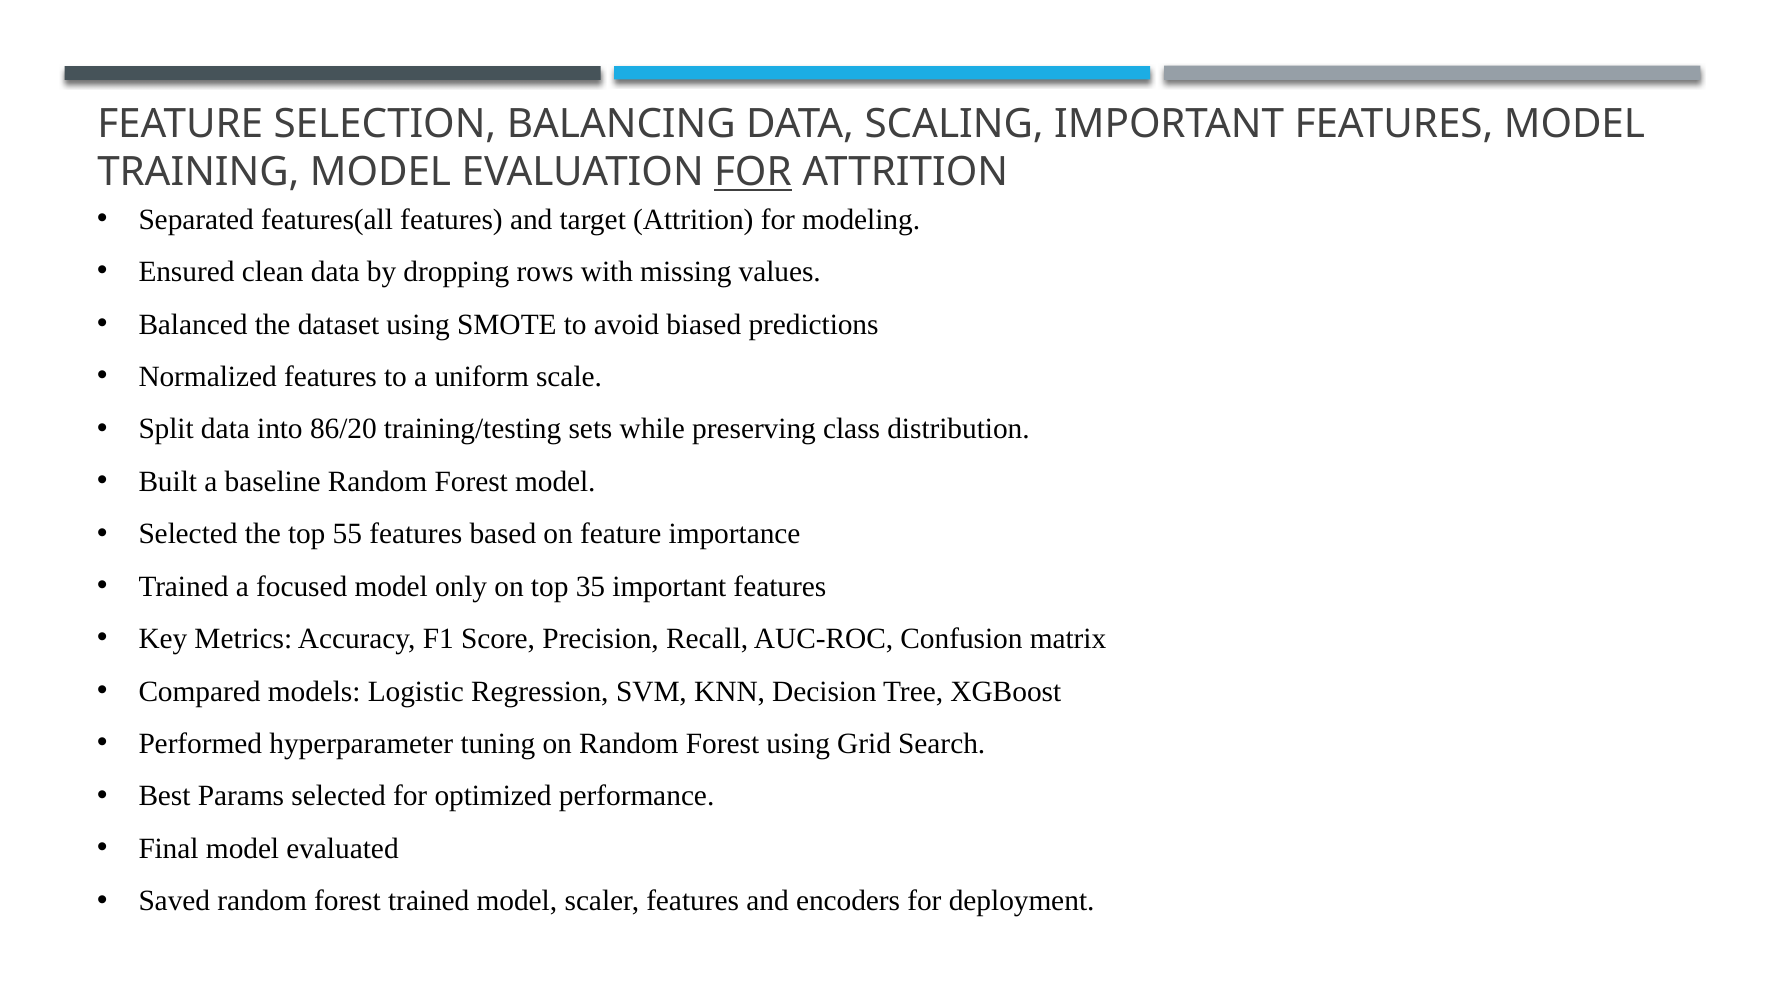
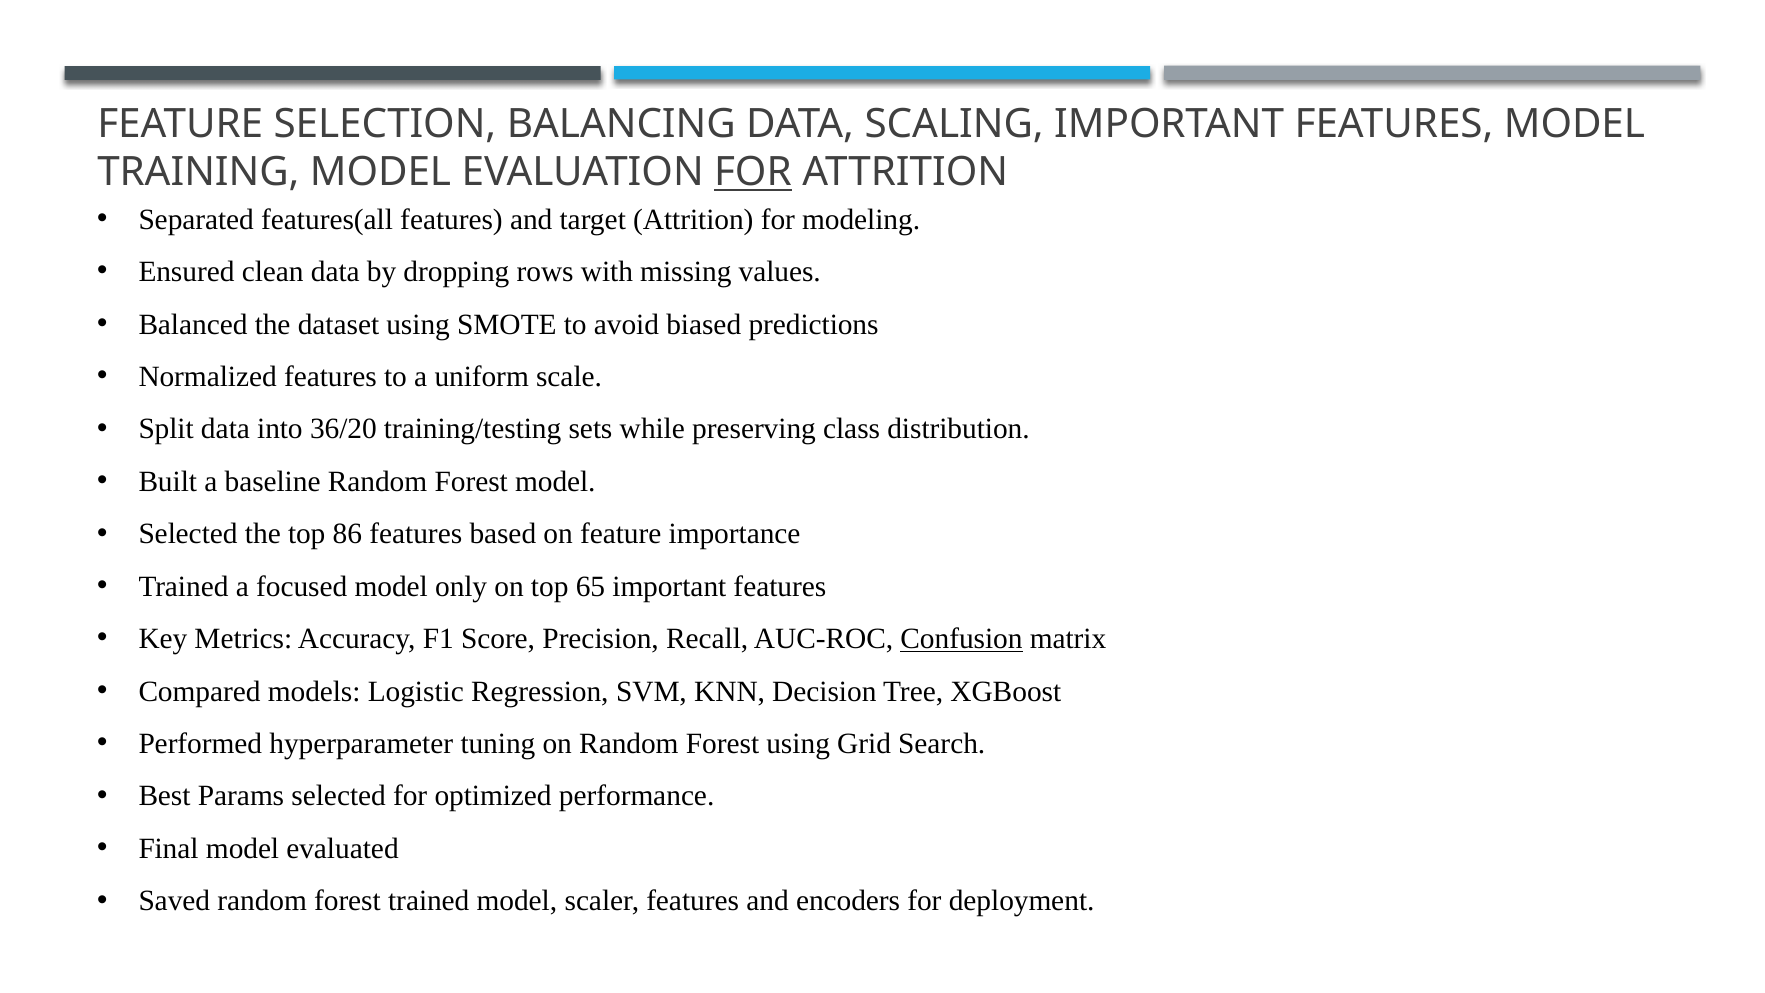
86/20: 86/20 -> 36/20 (343, 429)
55: 55 -> 86 (347, 534)
35: 35 -> 65 (590, 586)
Confusion underline: none -> present (962, 639)
